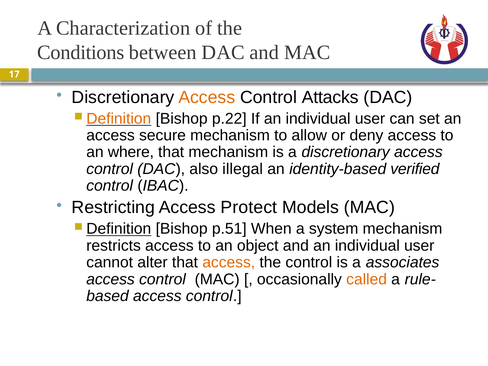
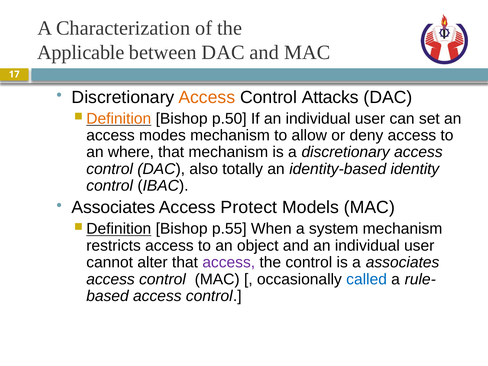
Conditions: Conditions -> Applicable (81, 53)
p.22: p.22 -> p.50 (229, 119)
secure: secure -> modes (162, 135)
illegal: illegal -> totally (243, 169)
verified: verified -> identity (415, 169)
Restricting: Restricting -> Associates (113, 207)
p.51: p.51 -> p.55 (229, 229)
access colour: orange -> purple (229, 262)
called colour: orange -> blue (367, 279)
